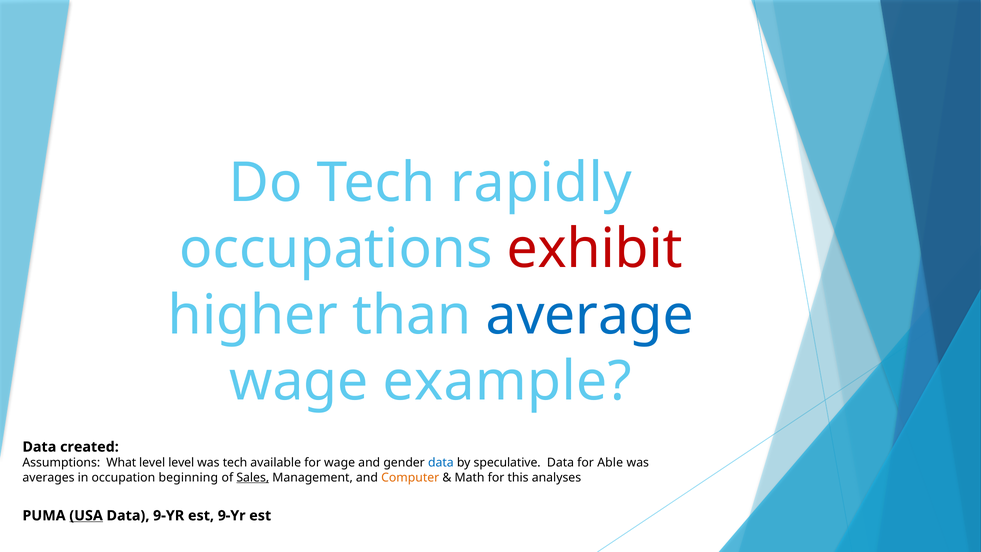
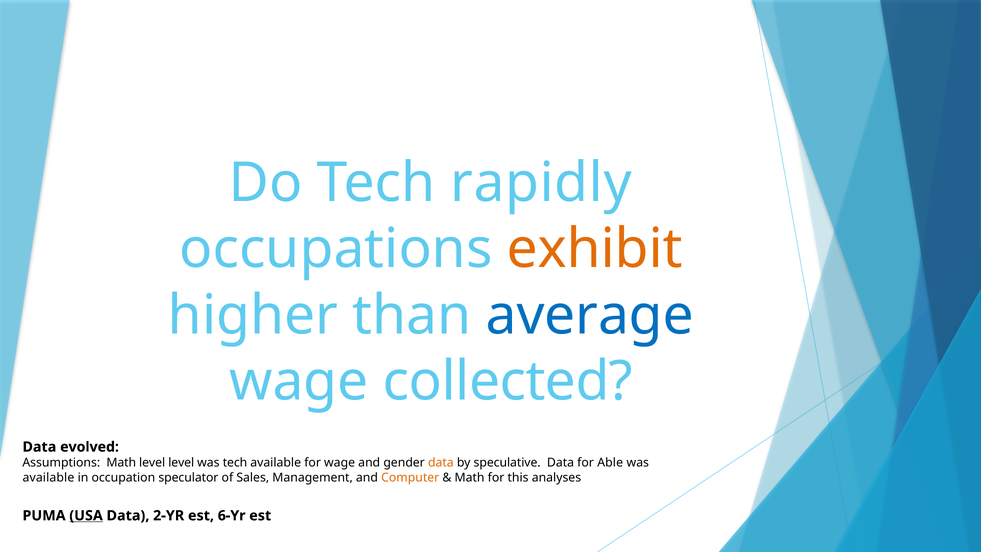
exhibit colour: red -> orange (595, 249)
example: example -> collected (508, 382)
created: created -> evolved (89, 447)
Assumptions What: What -> Math (121, 463)
data colour: blue -> orange (441, 463)
averages: averages -> available (48, 477)
beginning: beginning -> speculator (188, 477)
Sales underline: present -> none (253, 477)
Data 9-YR: 9-YR -> 2-YR (169, 515)
est 9-Yr: 9-Yr -> 6-Yr (232, 515)
